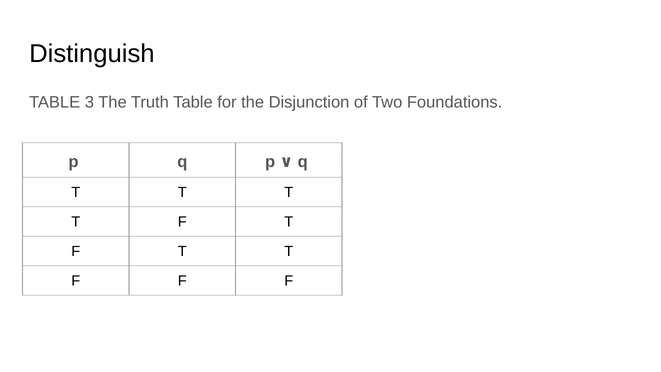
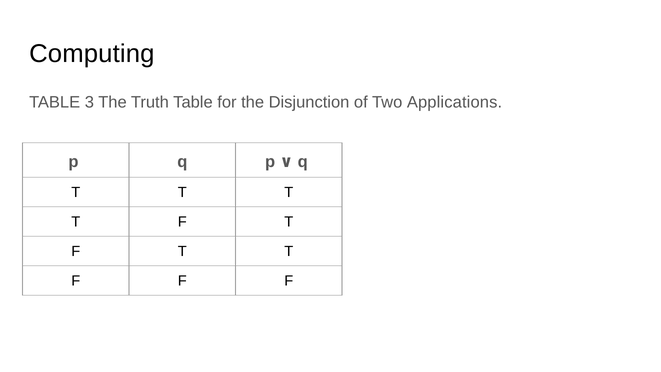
Distinguish: Distinguish -> Computing (92, 54)
Foundations: Foundations -> Applications (455, 102)
